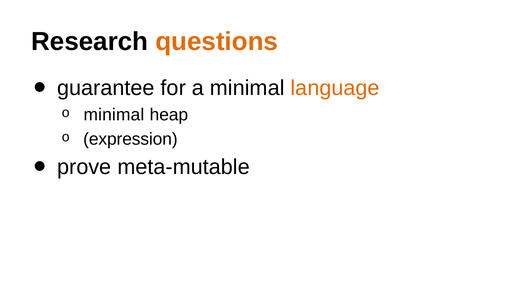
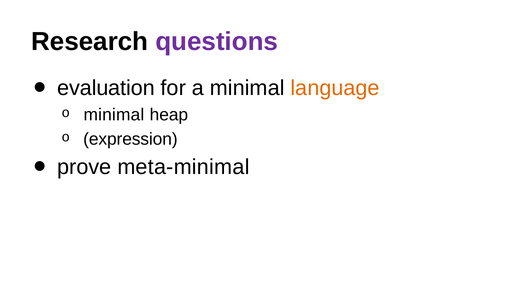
questions colour: orange -> purple (217, 41)
guarantee: guarantee -> evaluation (106, 88)
meta-mutable: meta-mutable -> meta-minimal (183, 167)
